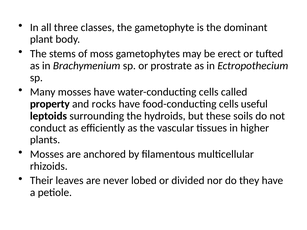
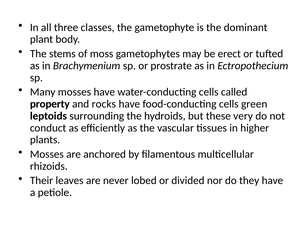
useful: useful -> green (254, 104)
soils: soils -> very (243, 116)
